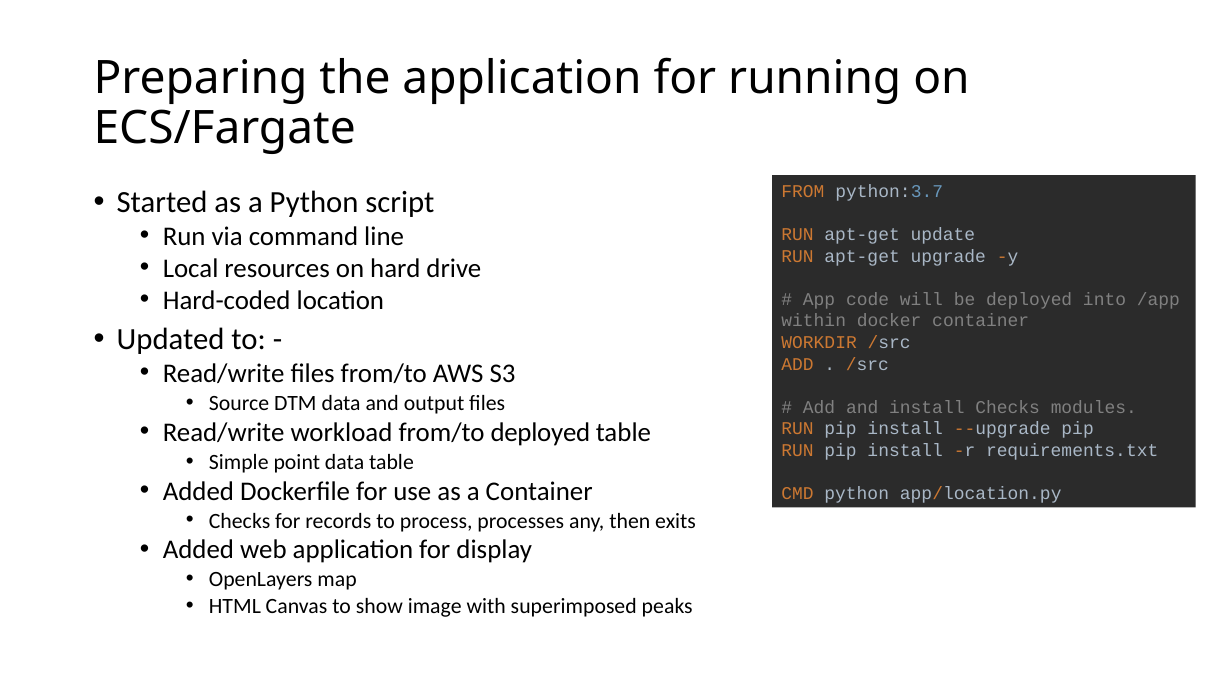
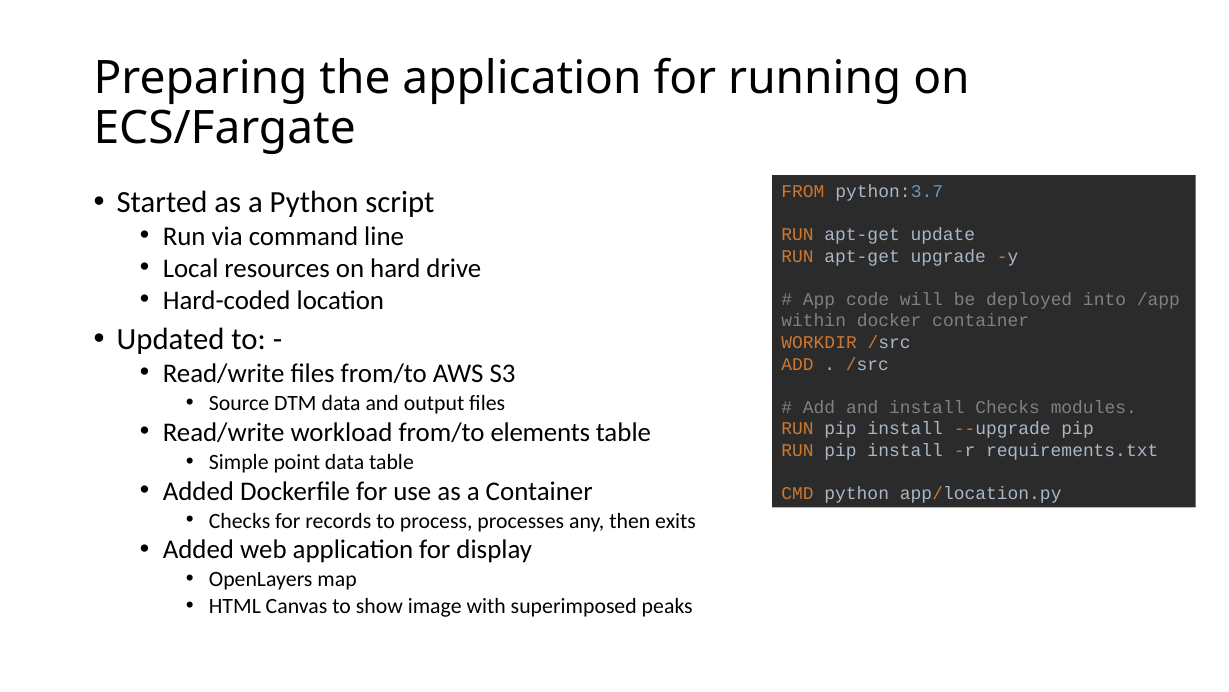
from/to deployed: deployed -> elements (540, 432)
